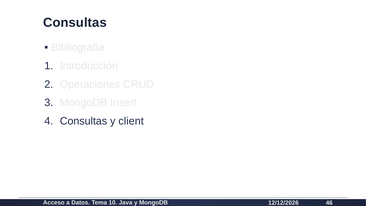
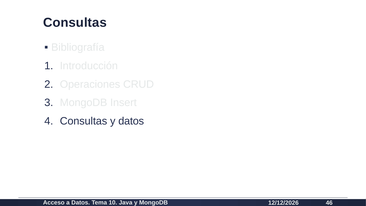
y client: client -> datos (131, 121)
